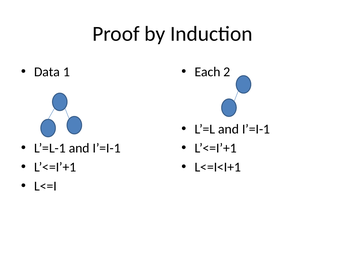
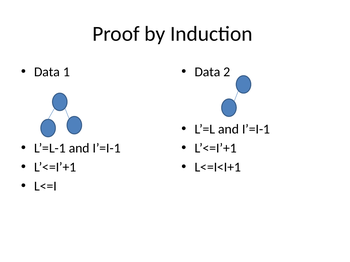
Each: Each -> Data (207, 72)
